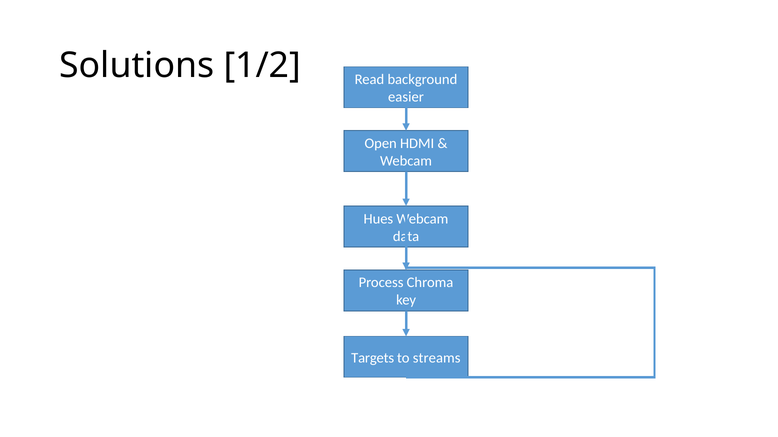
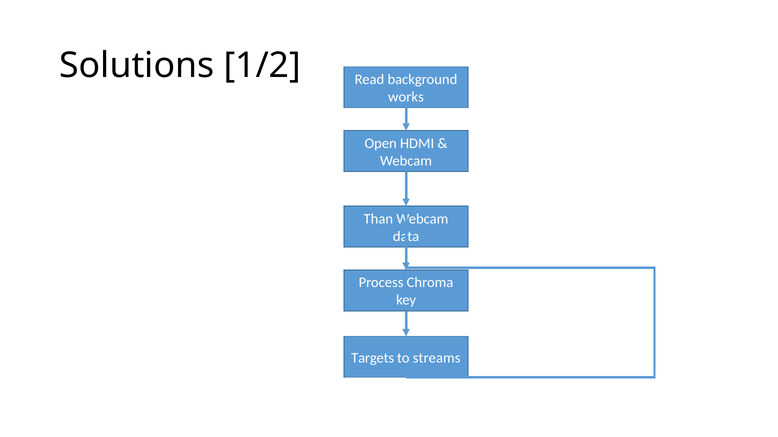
easier: easier -> works (406, 97)
Hues: Hues -> Than (378, 219)
